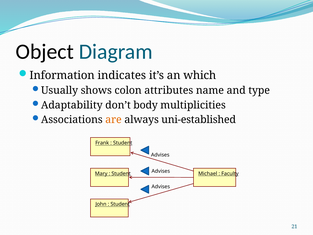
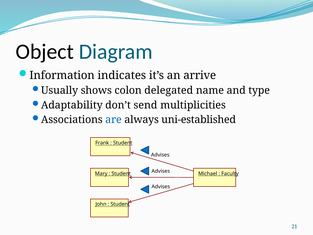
which: which -> arrive (200, 75)
attributes: attributes -> delegated (169, 90)
body: body -> send (145, 105)
are colour: orange -> blue (113, 120)
